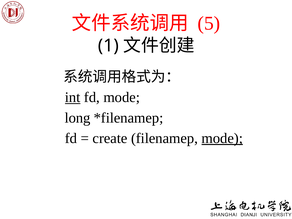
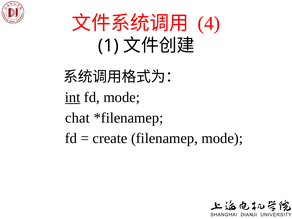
5: 5 -> 4 (209, 23)
long: long -> chat (77, 118)
mode underline: present -> none (222, 138)
